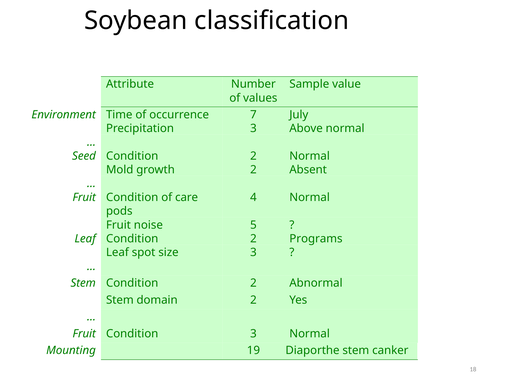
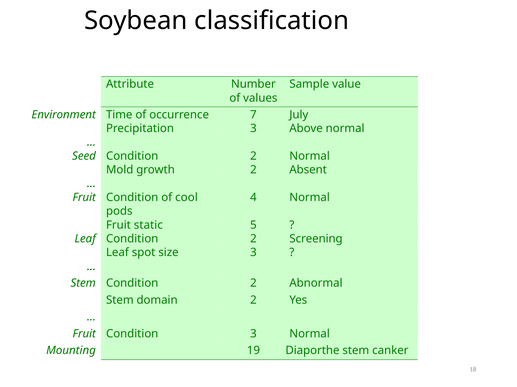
care: care -> cool (186, 198)
noise: noise -> static (148, 225)
Programs: Programs -> Screening (316, 239)
